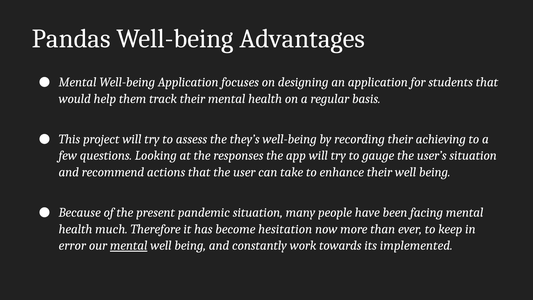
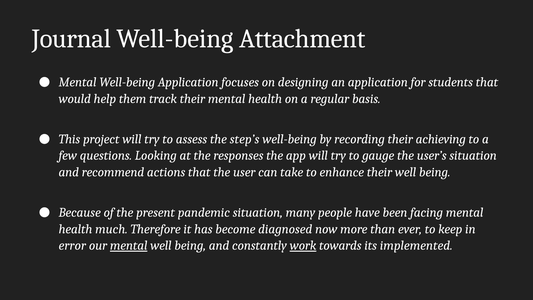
Pandas: Pandas -> Journal (71, 39)
Advantages: Advantages -> Attachment (302, 39)
they’s: they’s -> step’s (245, 139)
hesitation: hesitation -> diagnosed (285, 229)
work underline: none -> present (303, 245)
